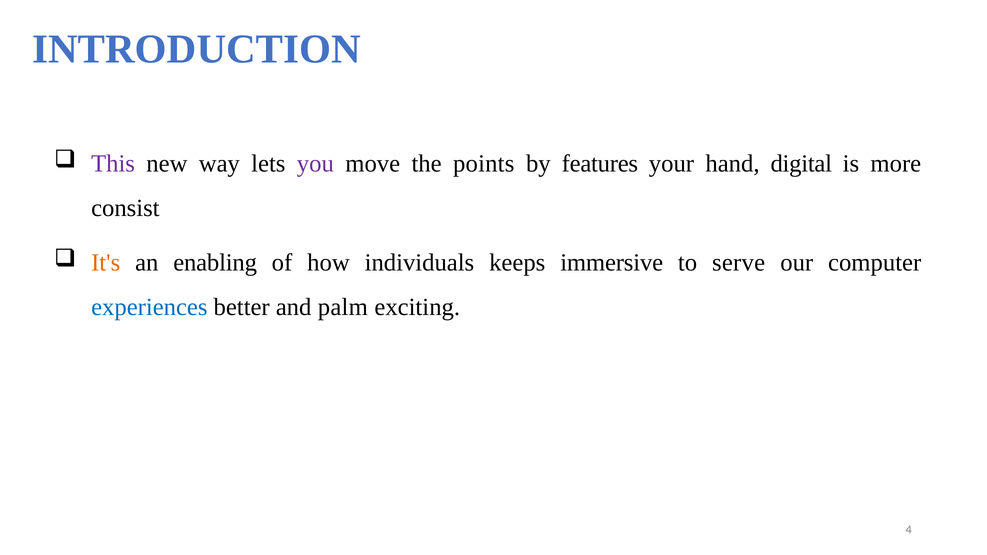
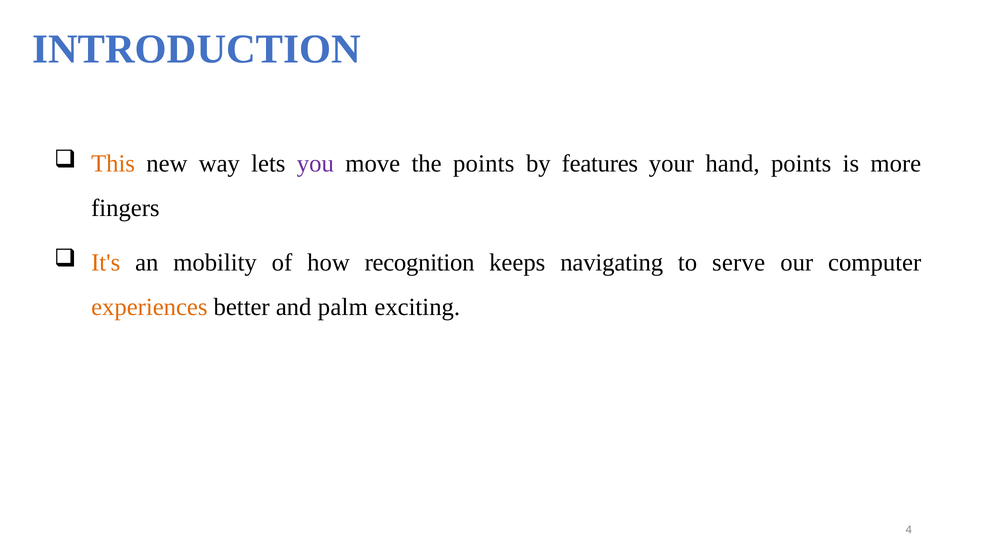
This colour: purple -> orange (113, 164)
hand digital: digital -> points (801, 164)
consist: consist -> fingers (125, 208)
enabling: enabling -> mobility (215, 263)
individuals: individuals -> recognition (420, 263)
immersive: immersive -> navigating (612, 263)
experiences colour: blue -> orange (149, 307)
